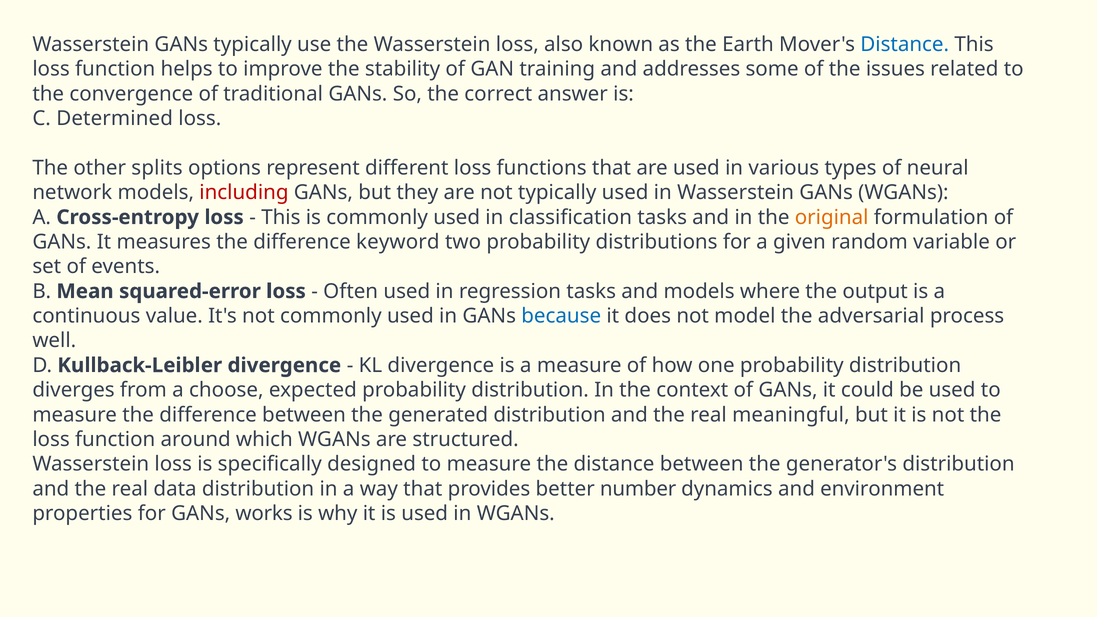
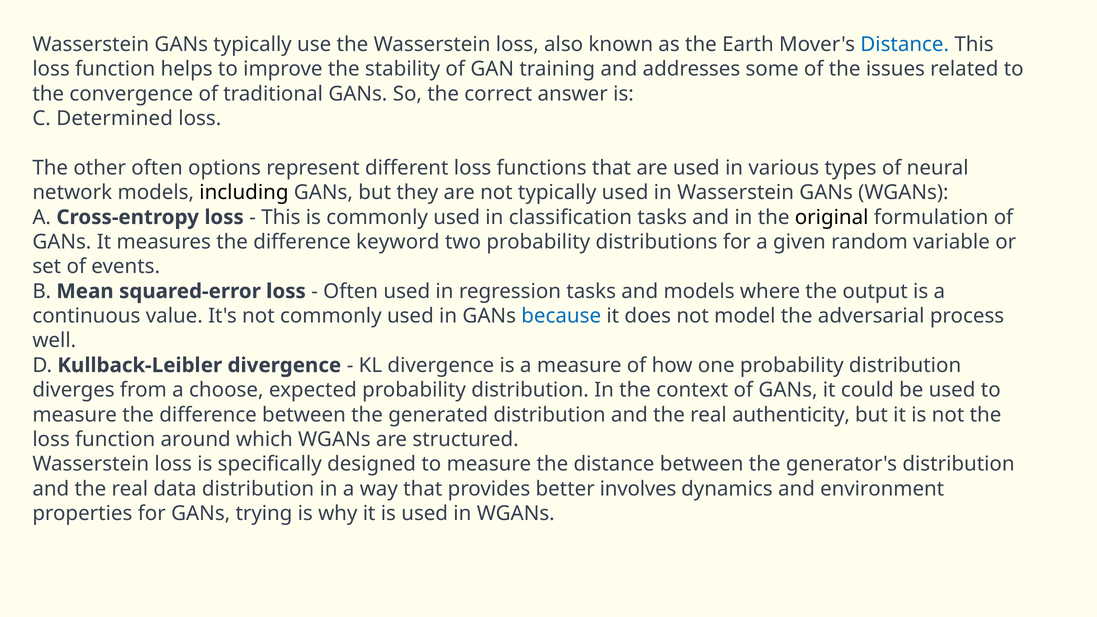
other splits: splits -> often (157, 168)
including colour: red -> black (244, 193)
original colour: orange -> black (832, 217)
meaningful: meaningful -> authenticity (791, 415)
number: number -> involves (638, 489)
works: works -> trying (264, 513)
